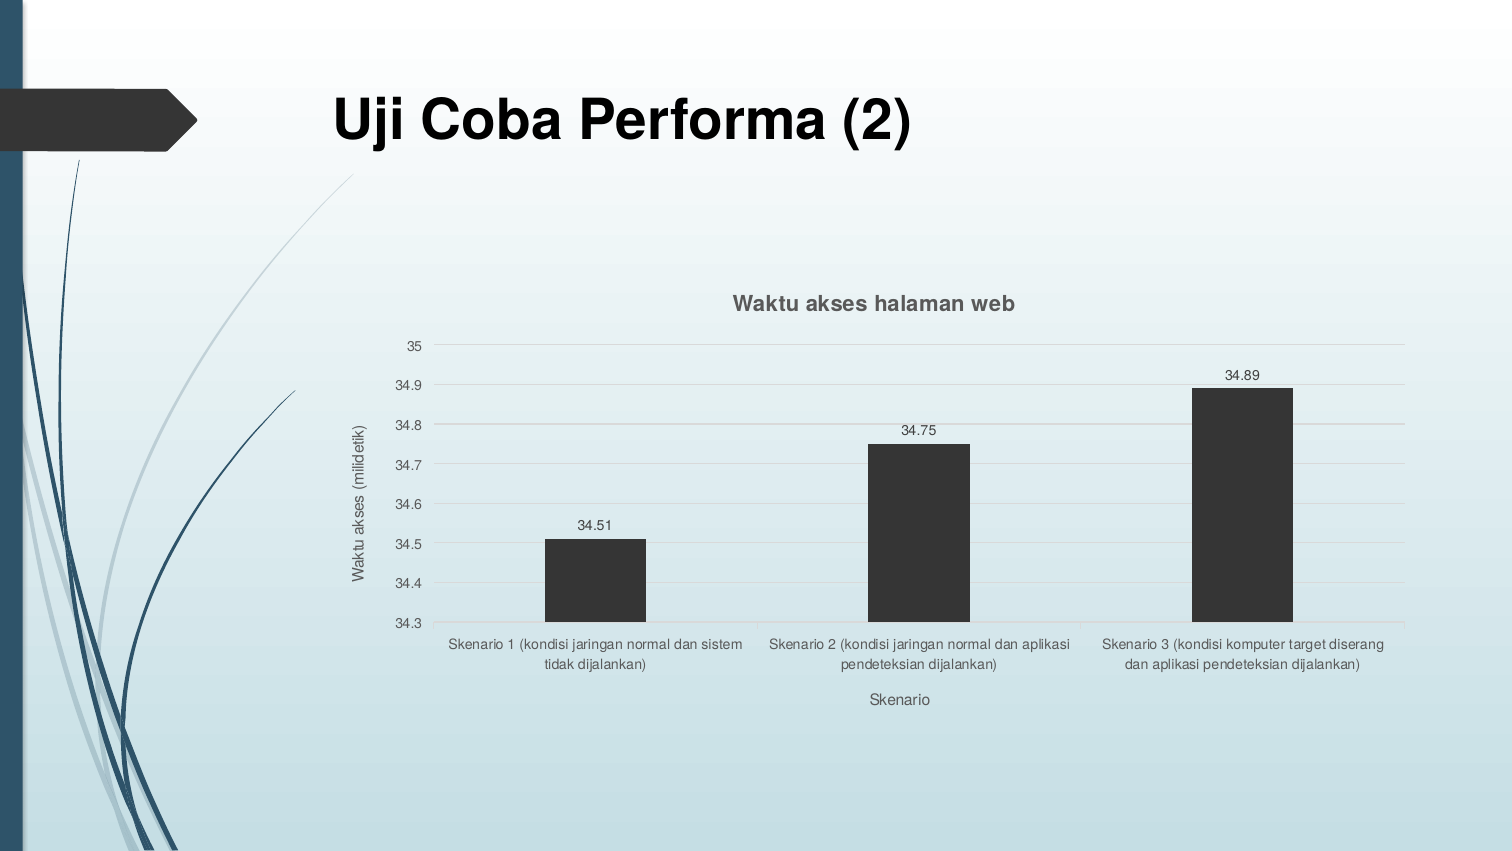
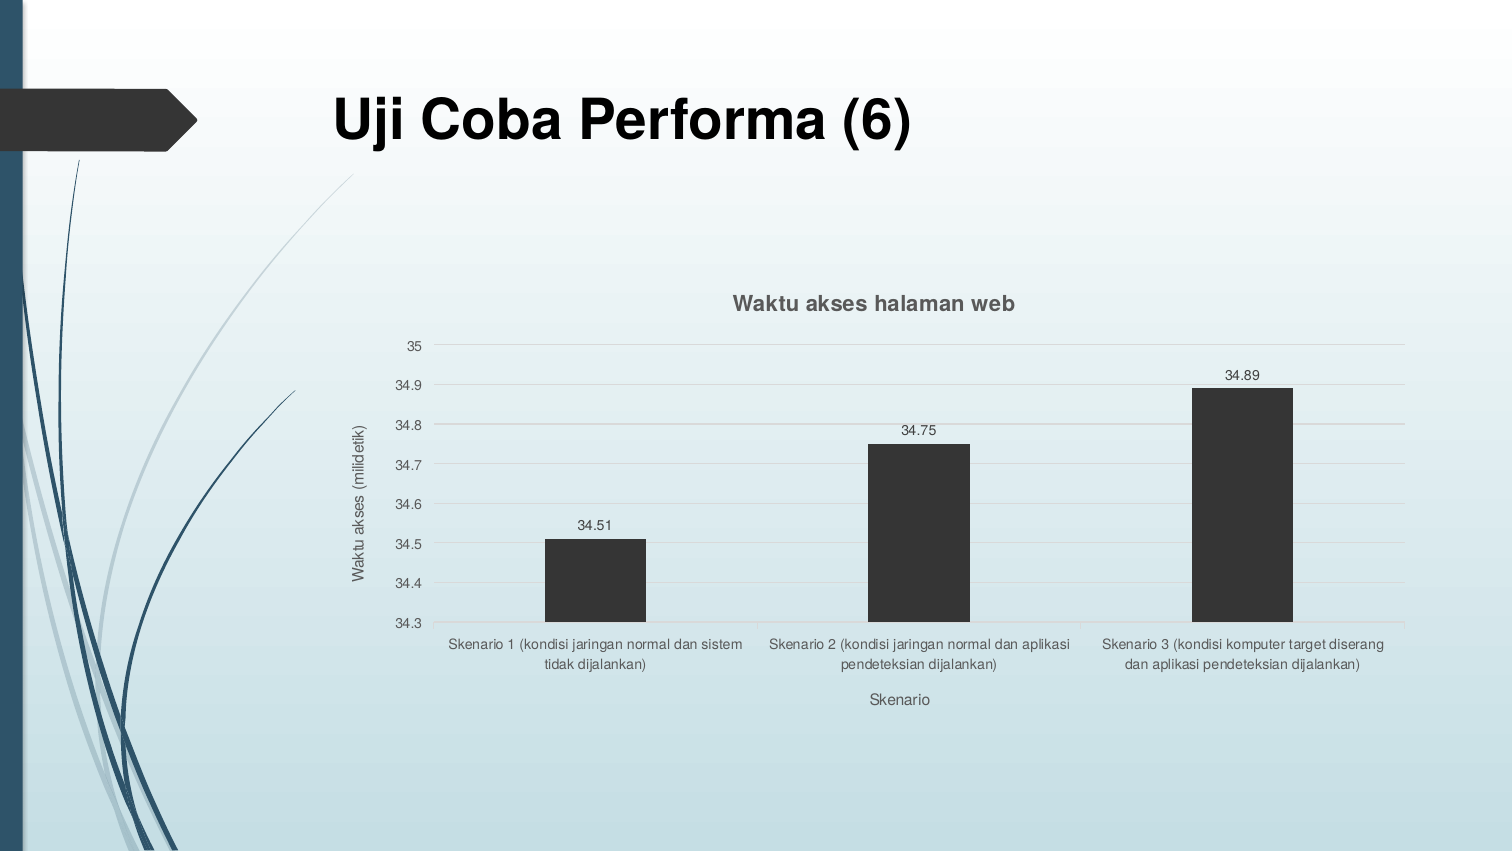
Performa 2: 2 -> 6 (877, 121)
